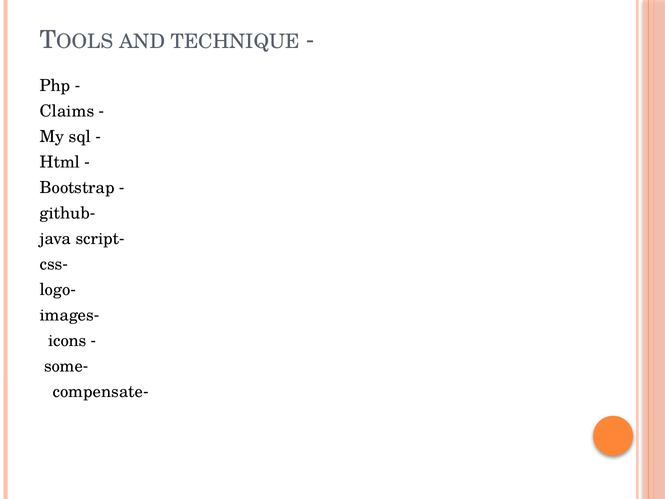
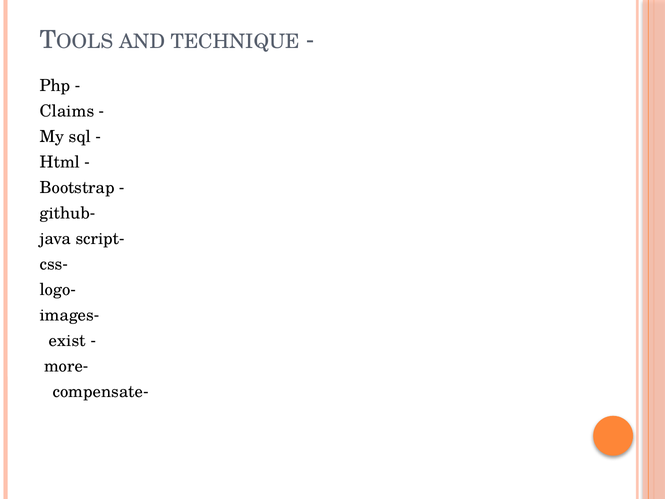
icons: icons -> exist (67, 341)
some: some -> more (63, 366)
